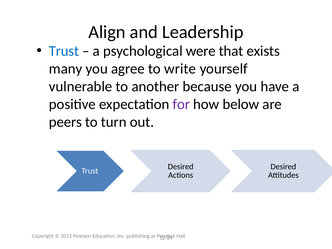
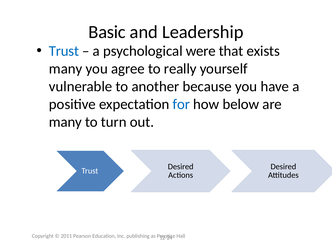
Align: Align -> Basic (107, 32)
write: write -> really (180, 69)
for colour: purple -> blue (181, 104)
peers: peers -> many (65, 122)
